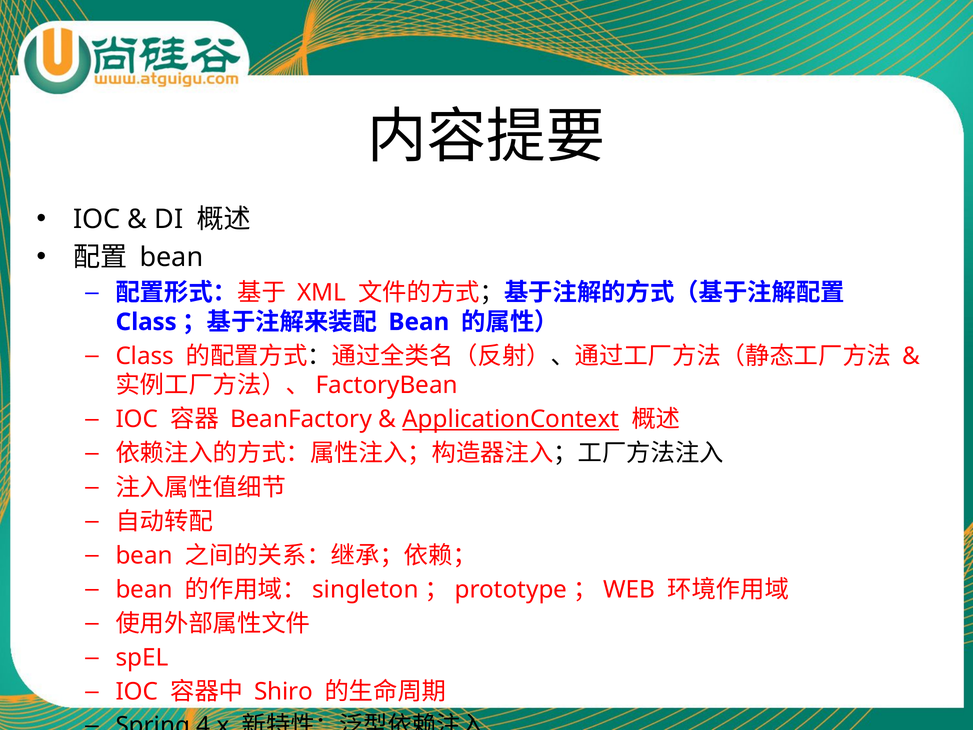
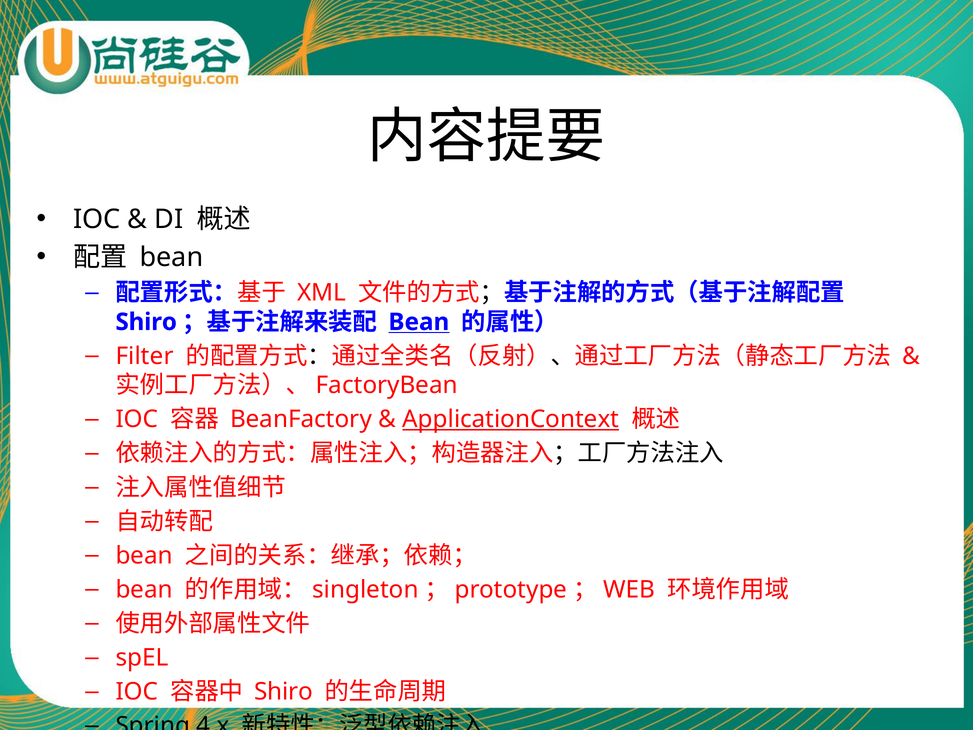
Class: Class -> Shiro (146, 322)
Bean underline: none -> present (419, 322)
Class: Class -> Filter (145, 356)
